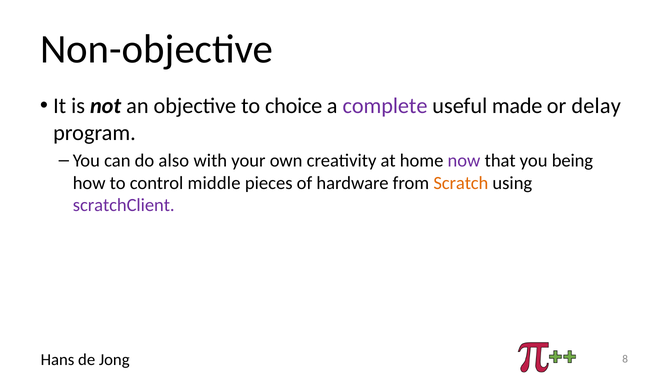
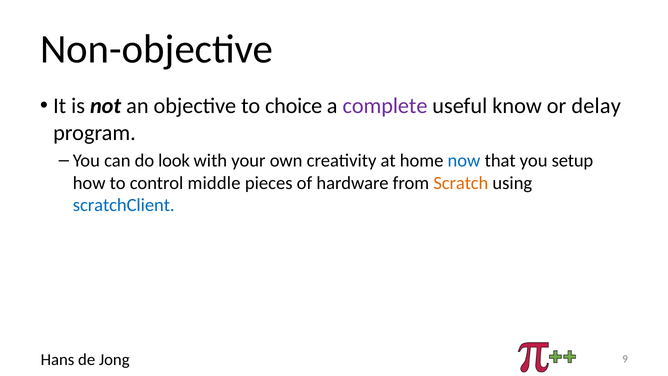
made: made -> know (517, 106)
also: also -> look (174, 161)
now colour: purple -> blue (464, 161)
being: being -> setup (572, 161)
scratchClient colour: purple -> blue (124, 205)
8: 8 -> 9 (625, 359)
